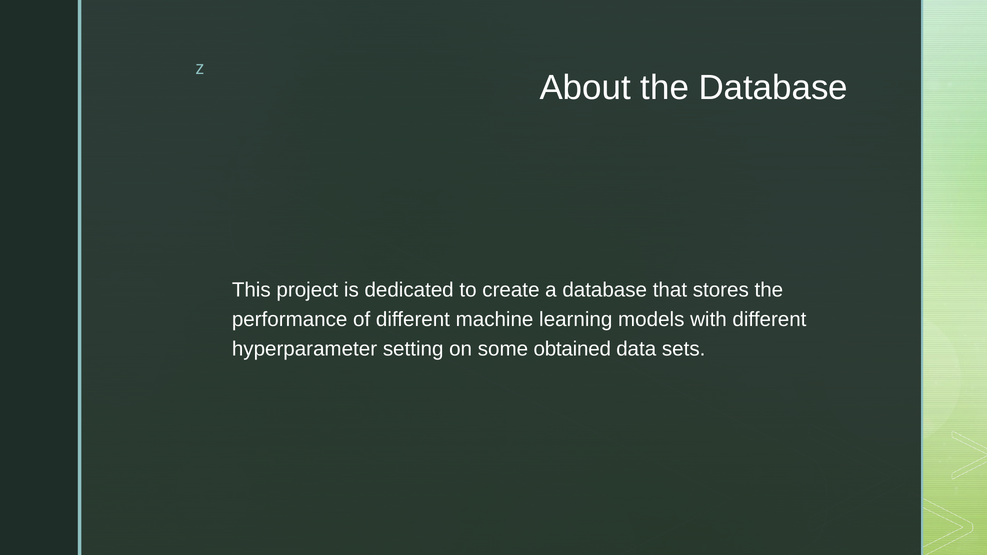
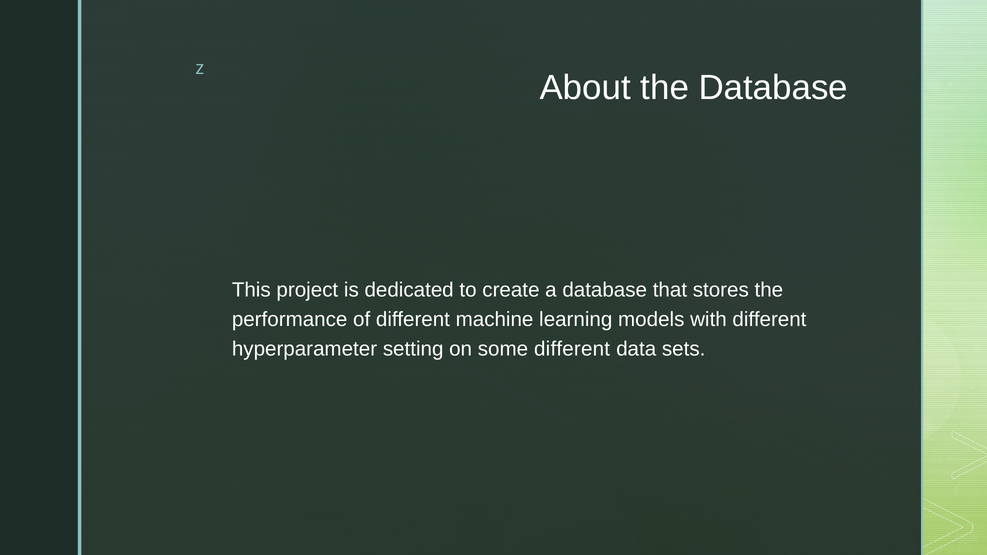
some obtained: obtained -> different (572, 349)
